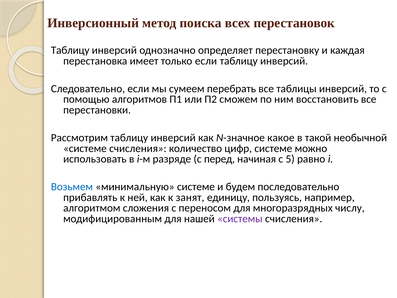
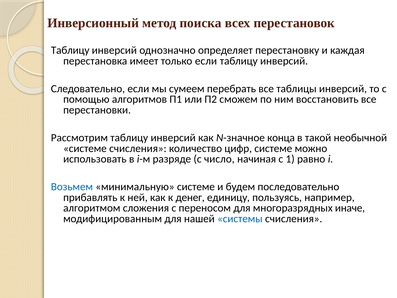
какое: какое -> конца (281, 138)
перед: перед -> число (219, 159)
5: 5 -> 1 (290, 159)
занят: занят -> денег (190, 197)
числу: числу -> иначе (350, 208)
системы colour: purple -> blue (240, 218)
